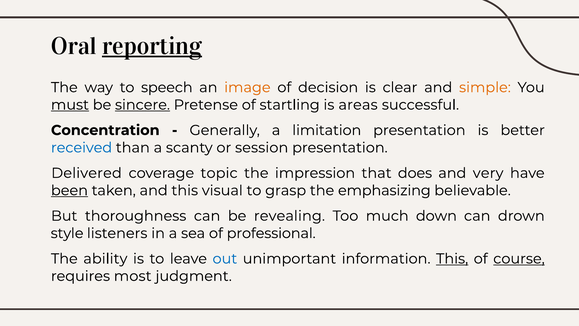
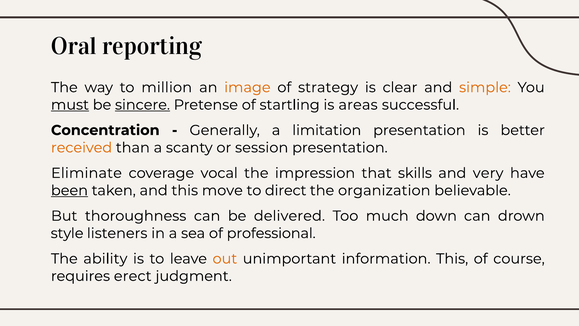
reporting underline: present -> none (152, 46)
speech: speech -> million (167, 87)
decision: decision -> strategy (328, 87)
received colour: blue -> orange (82, 148)
Delivered: Delivered -> Eliminate (86, 173)
topic: topic -> vocal (219, 173)
does: does -> skills (415, 173)
visual: visual -> move (222, 190)
grasp: grasp -> direct (286, 190)
emphasizing: emphasizing -> organization (384, 190)
revealing: revealing -> delivered (289, 216)
out colour: blue -> orange (225, 259)
This underline: present -> none (452, 259)
course underline: present -> none (519, 259)
most: most -> erect (133, 276)
